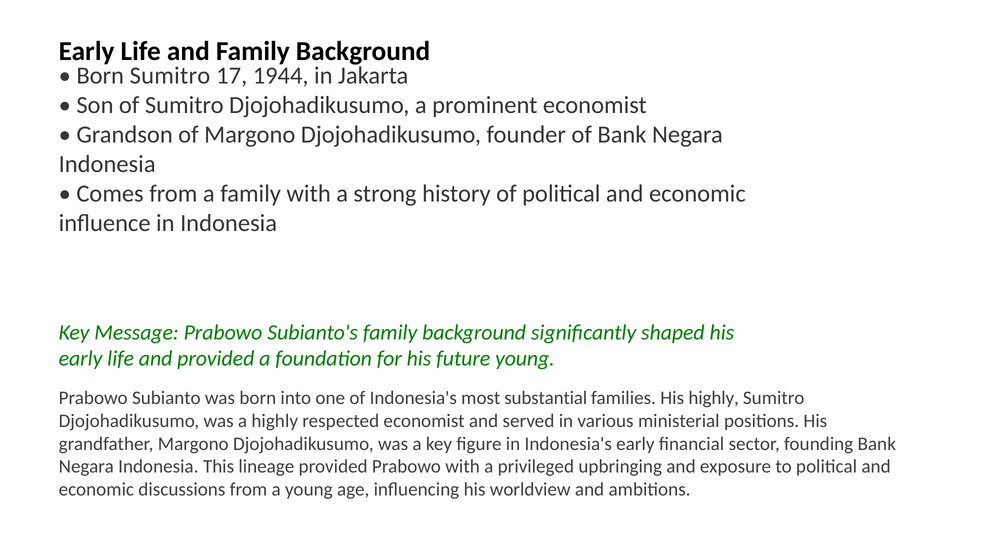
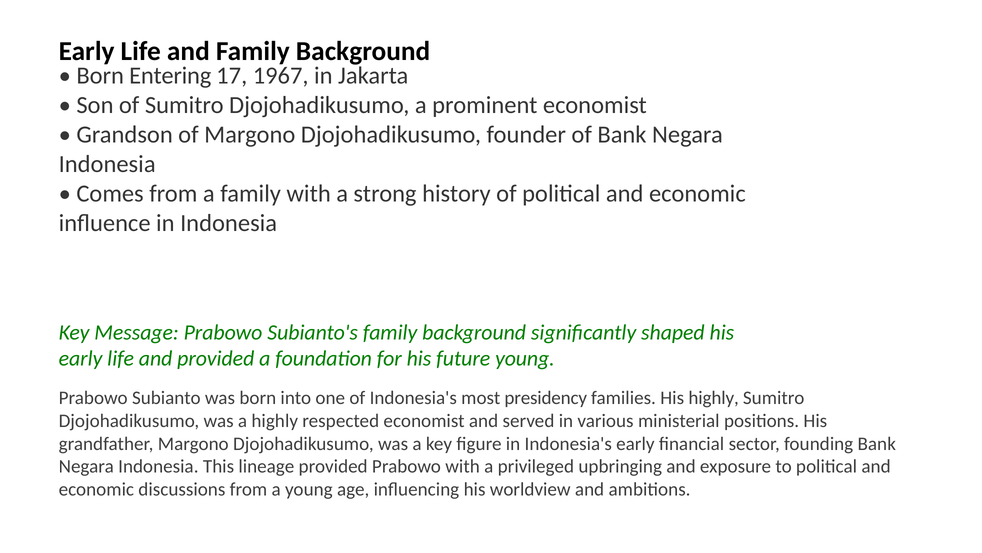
Born Sumitro: Sumitro -> Entering (170, 75)
1944: 1944 -> 1967 (281, 75)
substantial: substantial -> presidency (546, 397)
